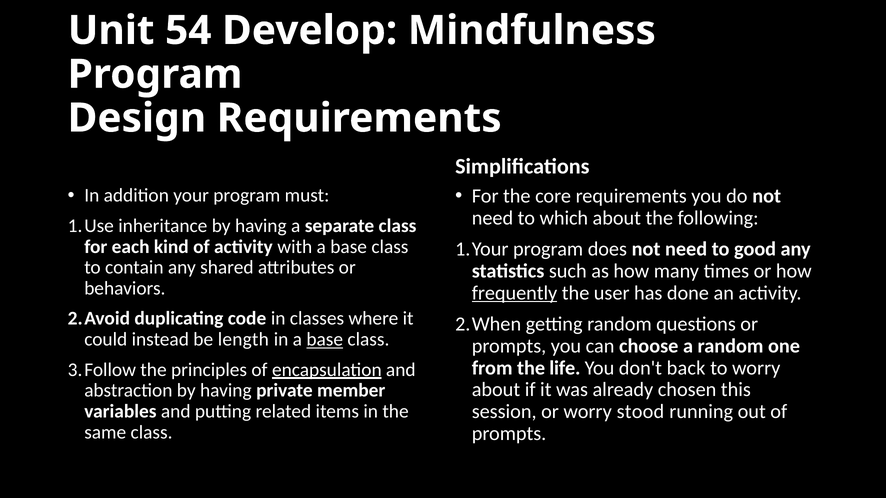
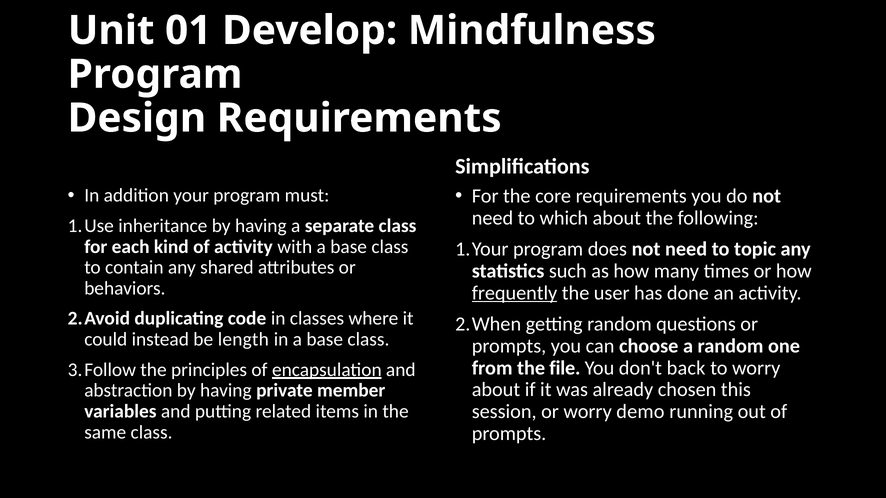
54: 54 -> 01 (188, 31)
good: good -> topic (755, 249)
base underline: present -> none (325, 340)
life: life -> file (565, 368)
stood: stood -> demo (640, 412)
